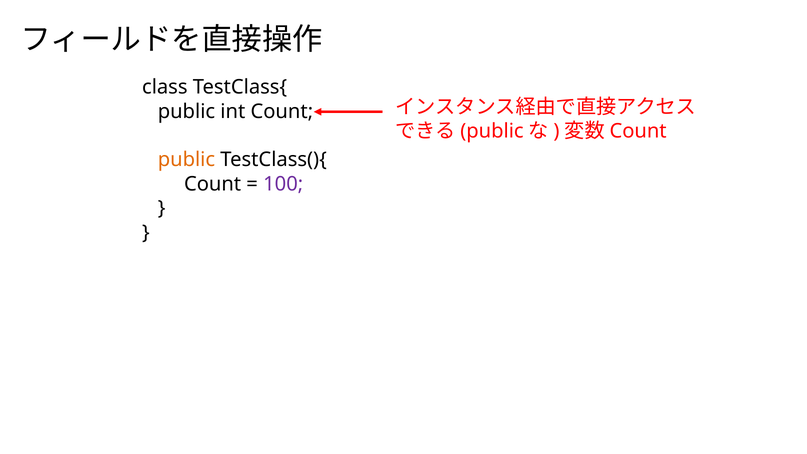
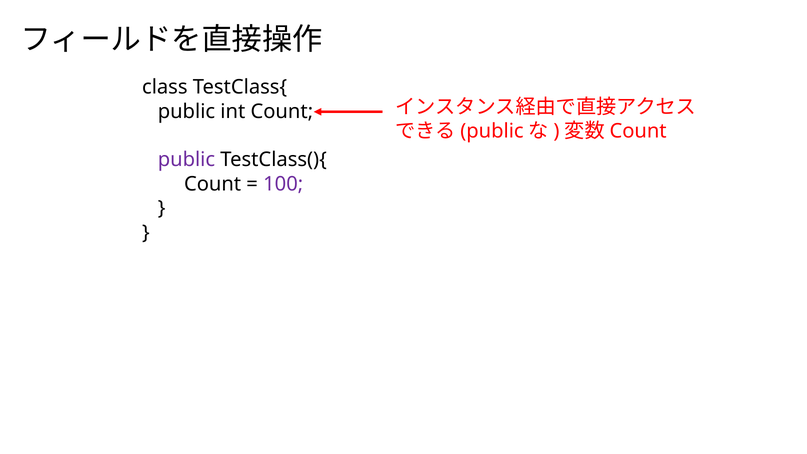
public colour: orange -> purple (186, 160)
